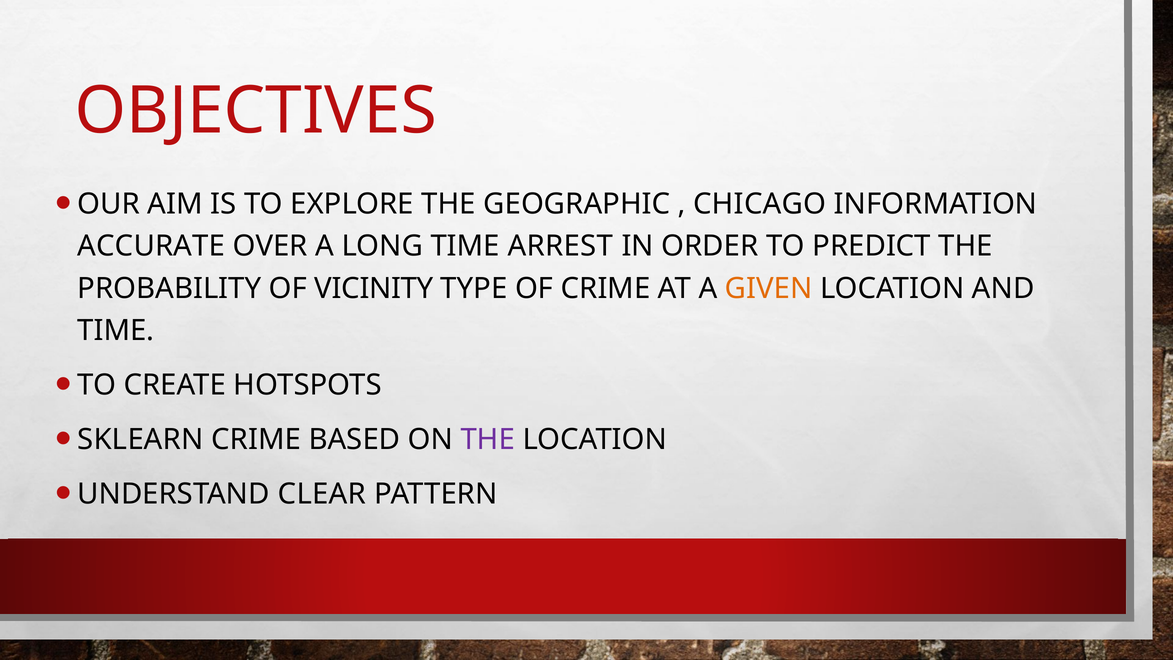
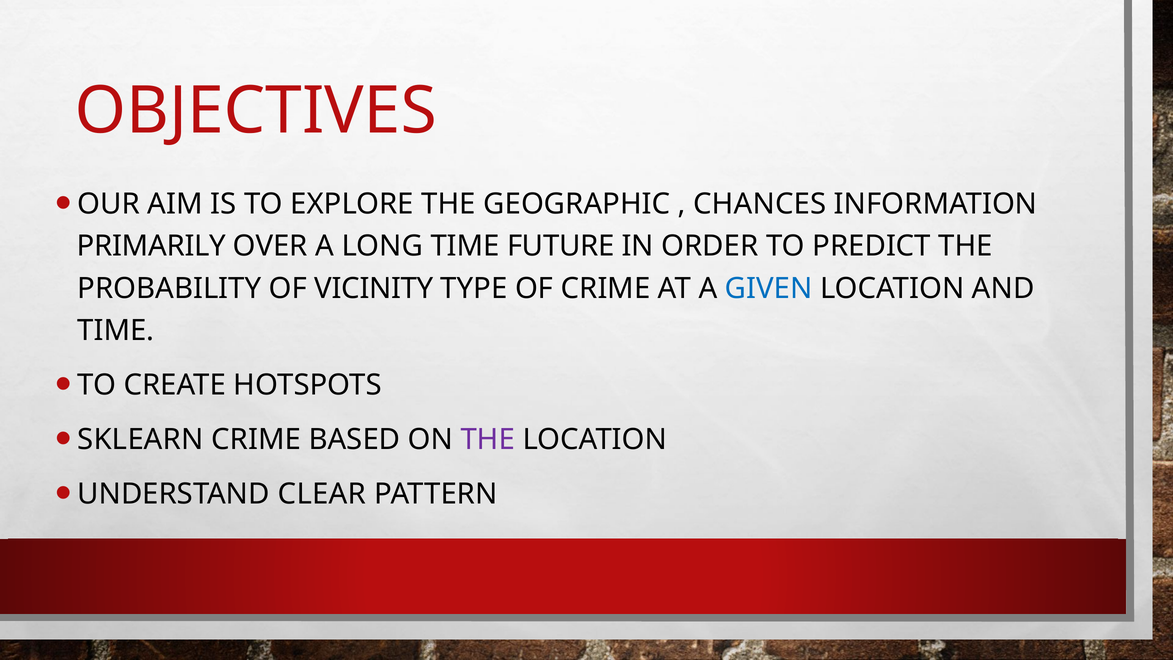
CHICAGO: CHICAGO -> CHANCES (760, 204)
ACCURATE: ACCURATE -> PRIMARILY (151, 246)
ARREST: ARREST -> FUTURE (561, 246)
GIVEN colour: orange -> blue (769, 288)
